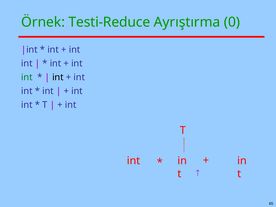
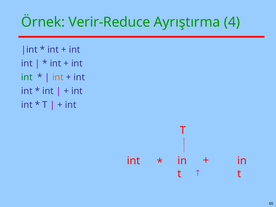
Testi-Reduce: Testi-Reduce -> Verir-Reduce (109, 22)
0: 0 -> 4 (232, 22)
int colour: black -> orange (58, 77)
